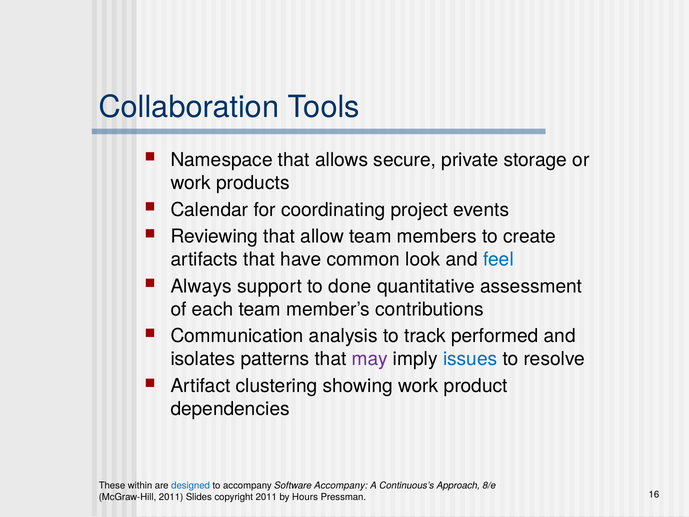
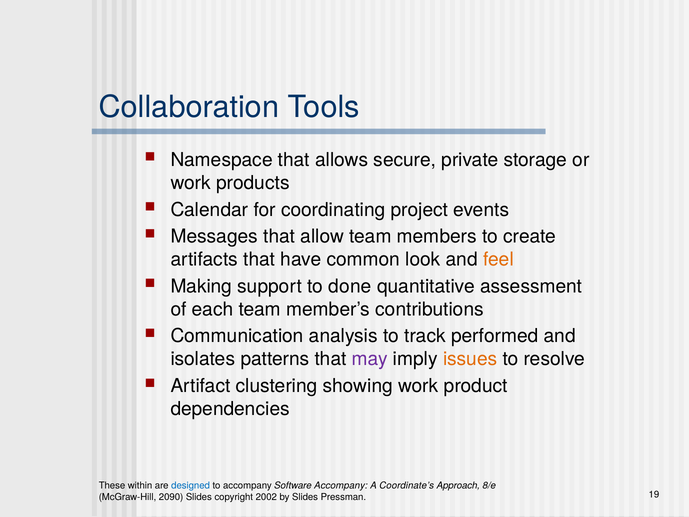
Reviewing: Reviewing -> Messages (214, 236)
feel colour: blue -> orange (498, 259)
Always: Always -> Making (201, 286)
issues colour: blue -> orange (470, 359)
Continuous’s: Continuous’s -> Coordinate’s (407, 485)
McGraw-Hill 2011: 2011 -> 2090 (171, 497)
copyright 2011: 2011 -> 2002 (266, 497)
by Hours: Hours -> Slides (305, 497)
16: 16 -> 19 (654, 495)
